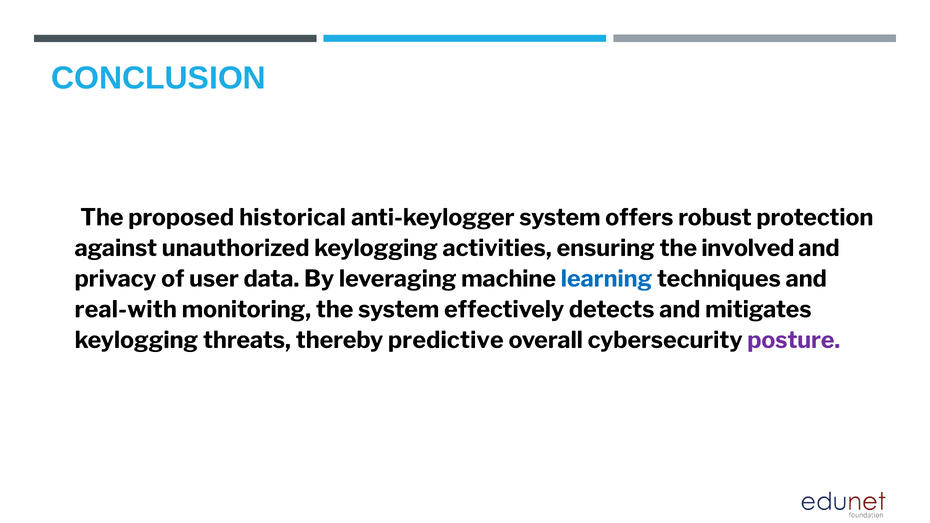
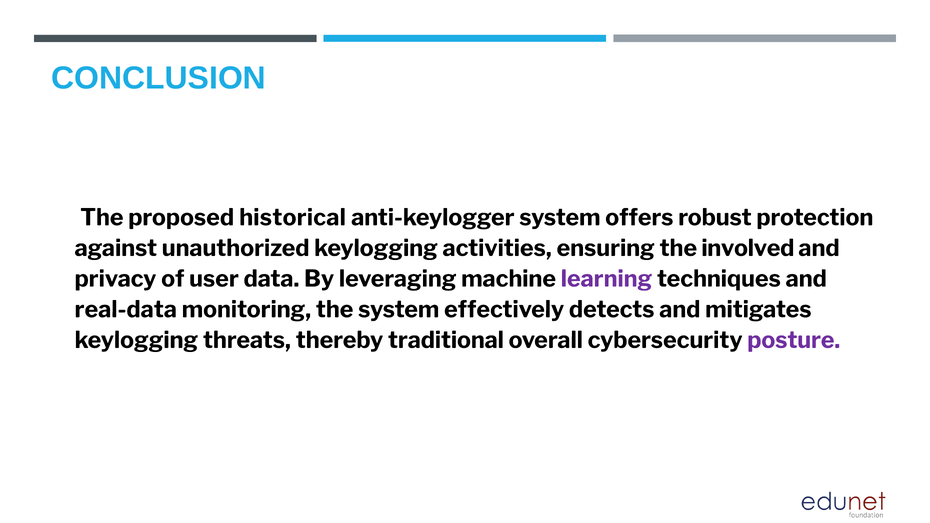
learning colour: blue -> purple (607, 279)
real-with: real-with -> real-data (126, 310)
predictive: predictive -> traditional (446, 340)
